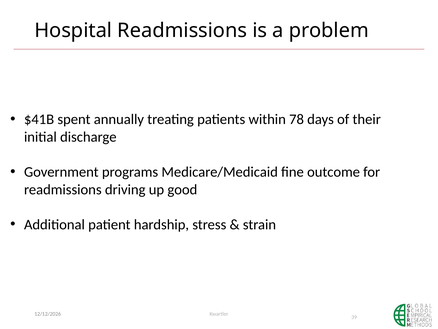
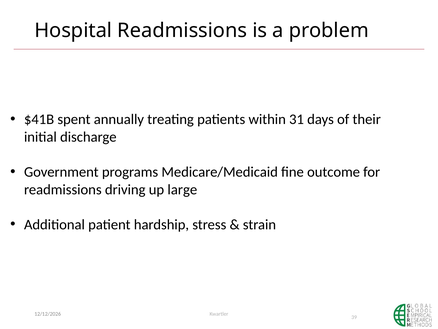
78: 78 -> 31 (297, 119)
good: good -> large (182, 189)
